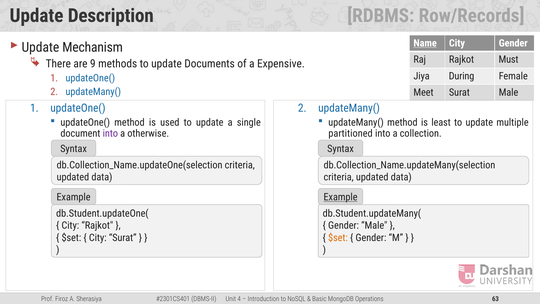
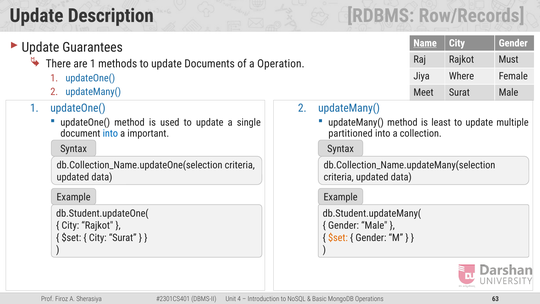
Mechanism: Mechanism -> Guarantees (93, 47)
are 9: 9 -> 1 (93, 64)
Expensive: Expensive -> Operation (281, 64)
During: During -> Where (461, 76)
into colour: purple -> blue (110, 133)
otherwise: otherwise -> important (148, 133)
Example underline: present -> none (341, 197)
